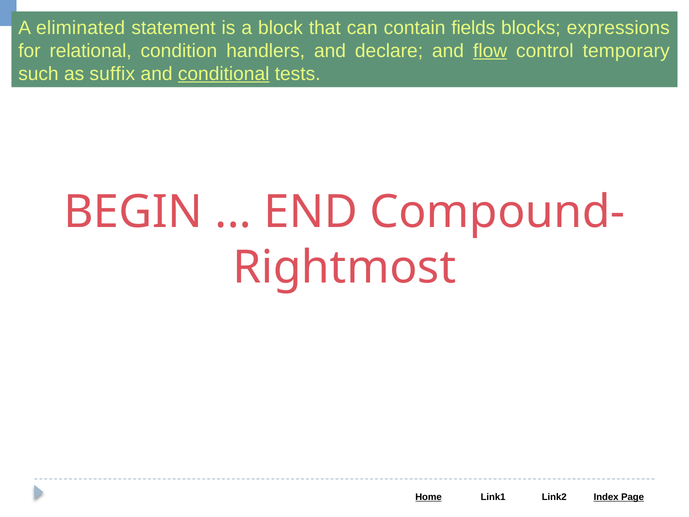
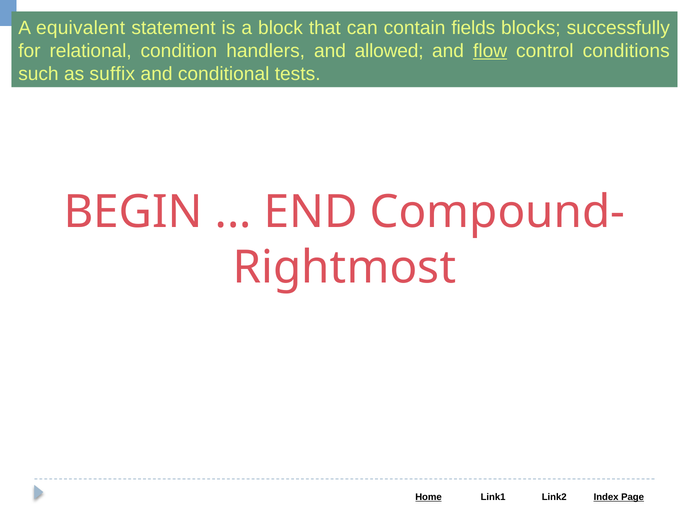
eliminated: eliminated -> equivalent (81, 28)
expressions: expressions -> successfully (618, 28)
declare: declare -> allowed (389, 51)
temporary: temporary -> conditions (626, 51)
conditional underline: present -> none (224, 74)
